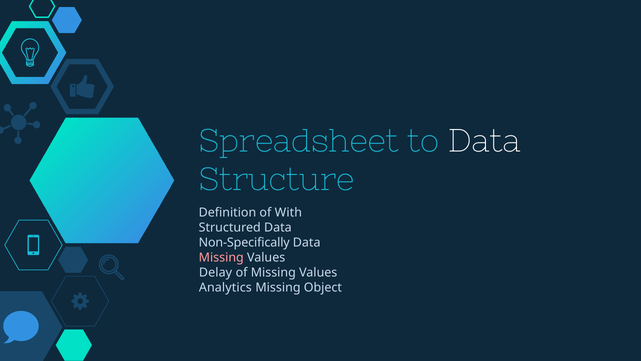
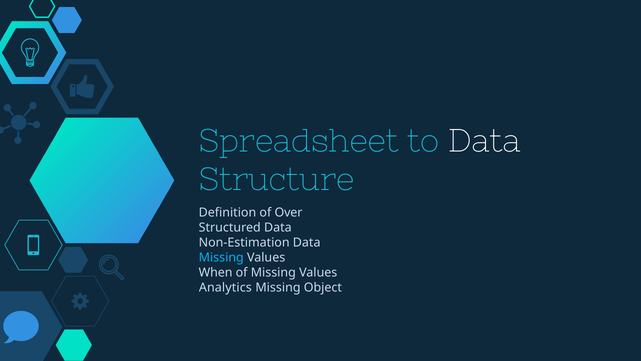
With: With -> Over (288, 213)
Non-Specifically: Non-Specifically -> Non-Estimation (244, 242)
Missing colour: pink -> light blue (221, 257)
Delay: Delay -> When (216, 272)
